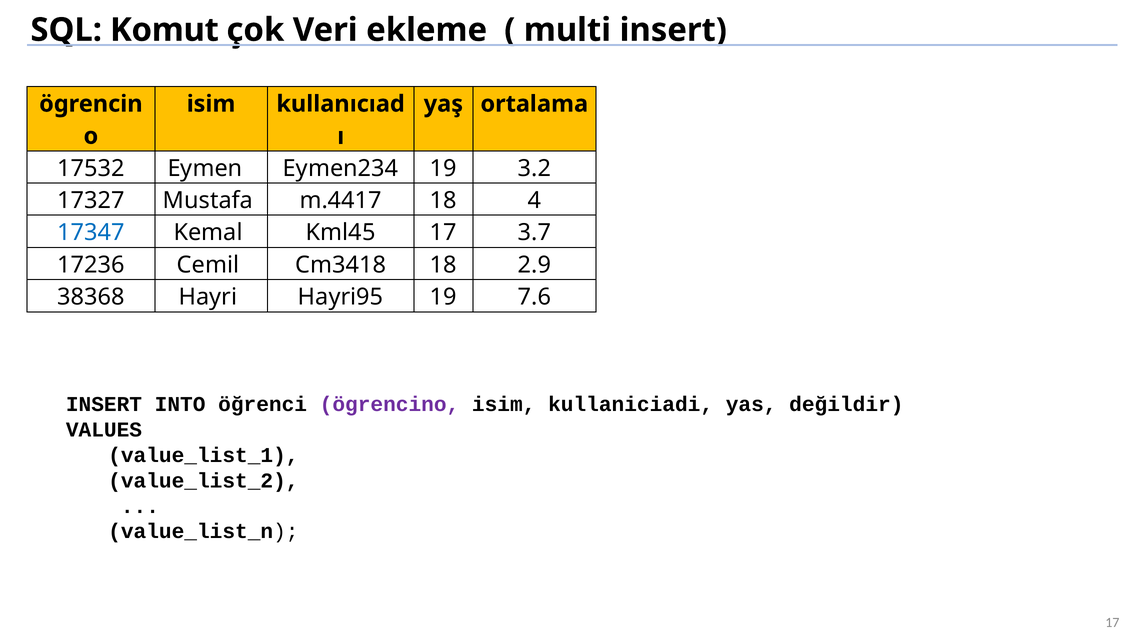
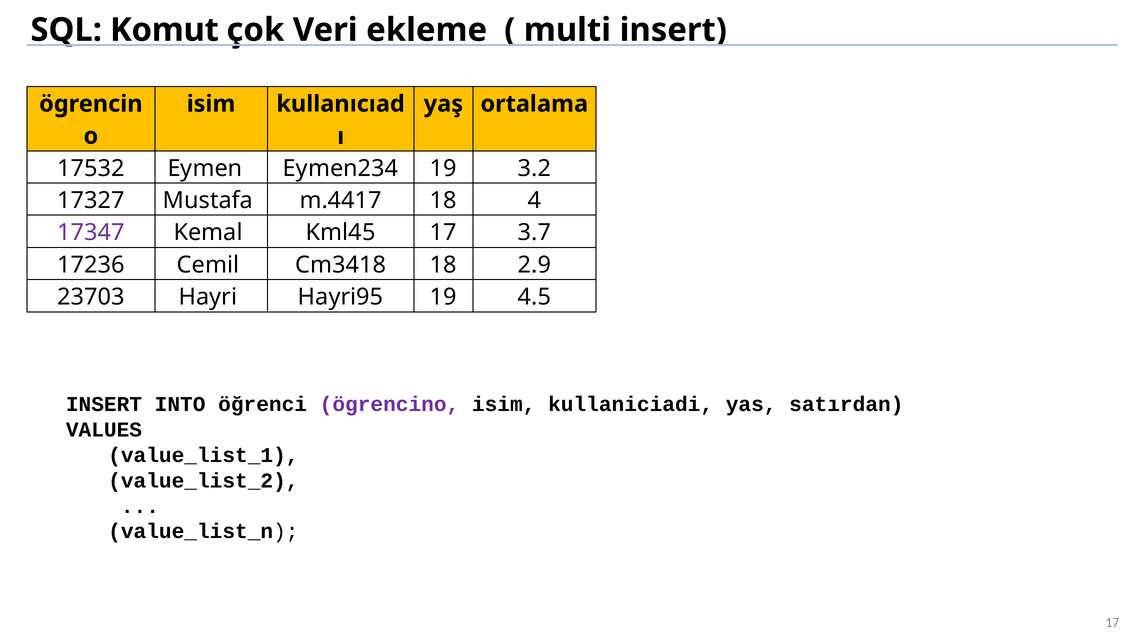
17347 colour: blue -> purple (91, 232)
38368: 38368 -> 23703 (91, 297)
7.6: 7.6 -> 4.5 (534, 297)
değildir: değildir -> satırdan (846, 404)
